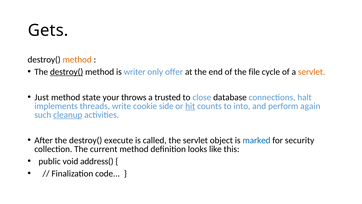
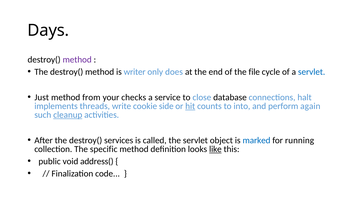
Gets: Gets -> Days (48, 30)
method colour: orange -> purple (77, 60)
destroy( underline: present -> none (67, 72)
offer: offer -> does (174, 72)
servlet colour: orange -> blue (312, 72)
state: state -> from (91, 97)
throws: throws -> checks (134, 97)
trusted: trusted -> service (168, 97)
execute: execute -> services (119, 140)
security: security -> running (300, 140)
current: current -> specific (104, 149)
like underline: none -> present (215, 149)
